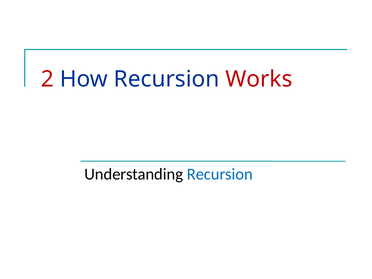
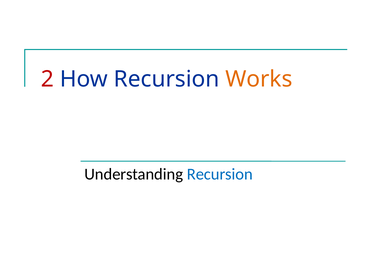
Works colour: red -> orange (259, 79)
